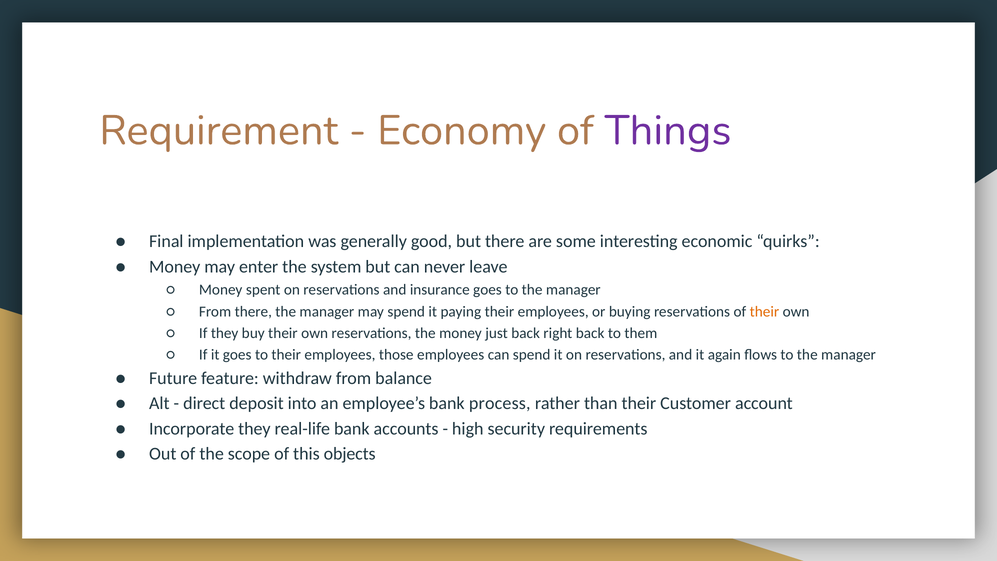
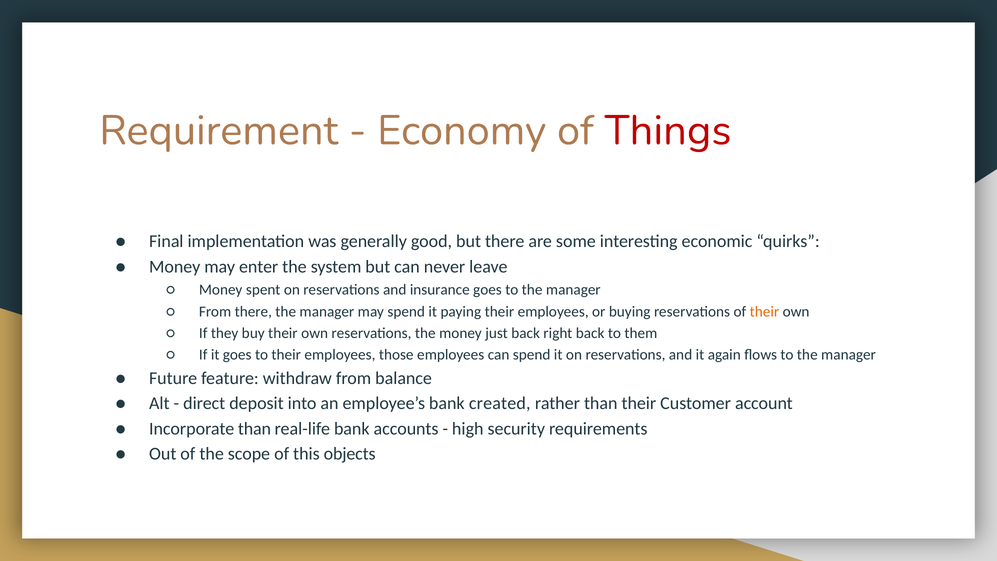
Things colour: purple -> red (668, 131)
process: process -> created (500, 403)
Incorporate they: they -> than (254, 429)
